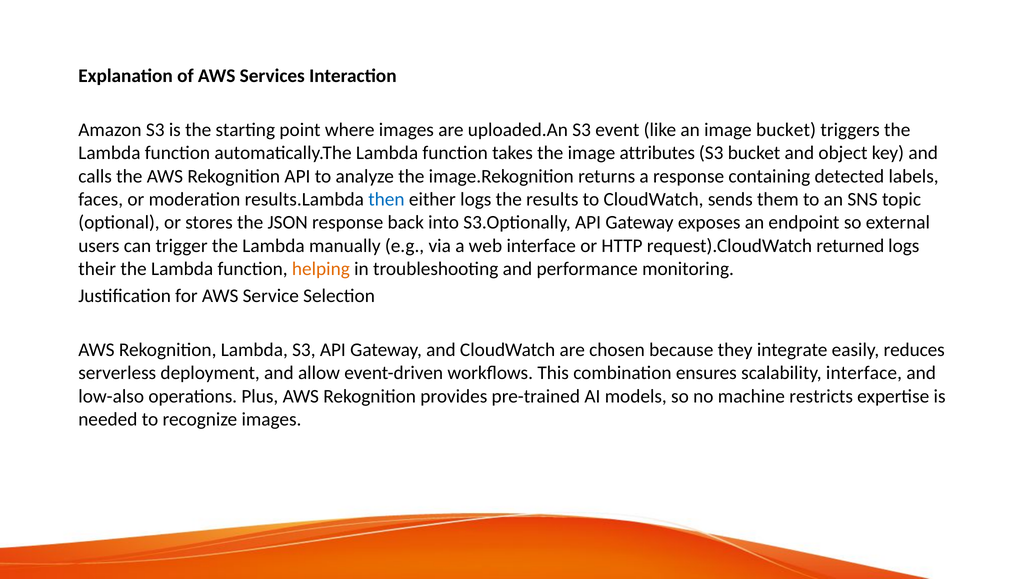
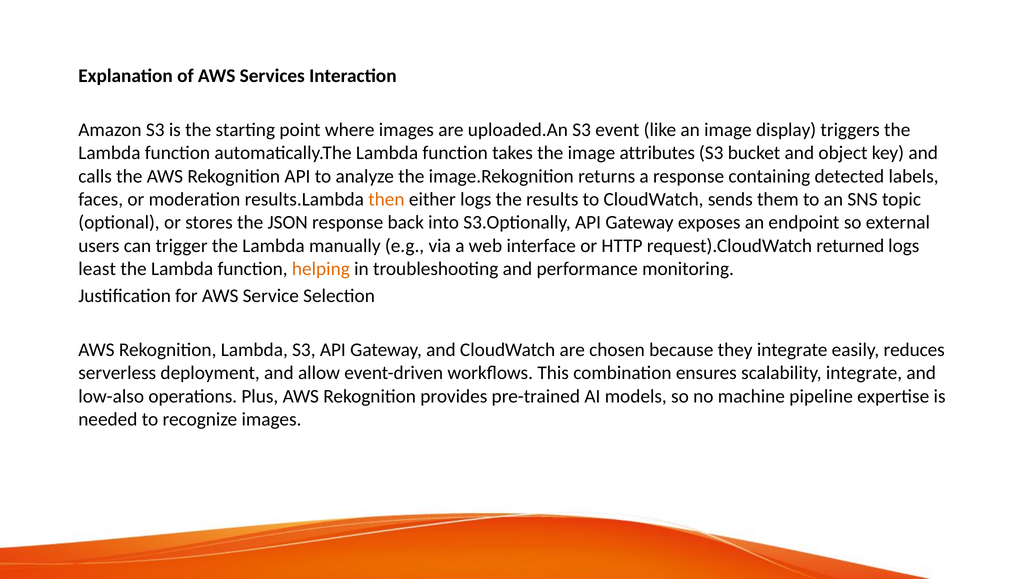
image bucket: bucket -> display (786, 130)
then colour: blue -> orange (386, 199)
their: their -> least (97, 269)
scalability interface: interface -> integrate (864, 373)
restricts: restricts -> pipeline (821, 396)
